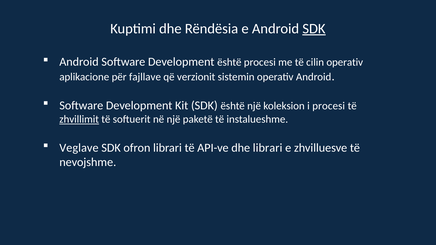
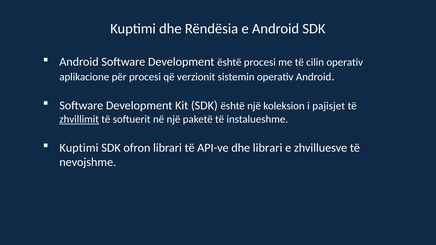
SDK underline: present -> none (314, 29)
për fajllave: fajllave -> procesi (145, 77)
i procesi: procesi -> pajisjet (329, 106)
Veglave: Veglave -> Kuptimi (79, 148)
